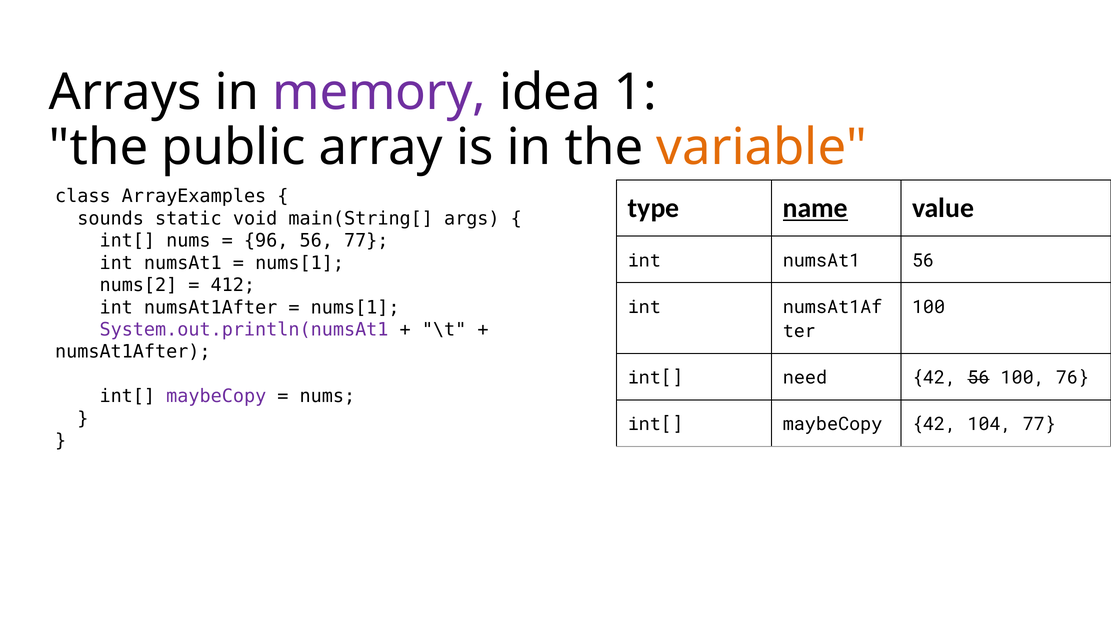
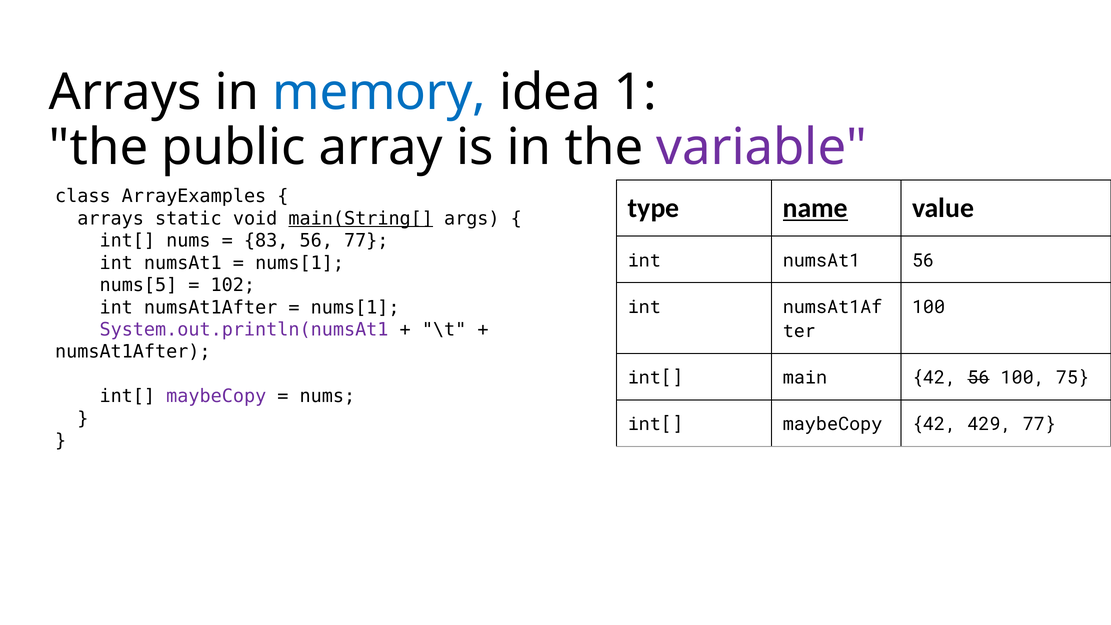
memory colour: purple -> blue (379, 92)
variable colour: orange -> purple (762, 147)
sounds: sounds -> arrays (111, 219)
main(String[ underline: none -> present (361, 219)
96: 96 -> 83 (266, 241)
nums[2: nums[2 -> nums[5 (138, 285)
412: 412 -> 102 (233, 285)
need: need -> main (805, 378)
76: 76 -> 75 (1072, 378)
104: 104 -> 429 (990, 424)
